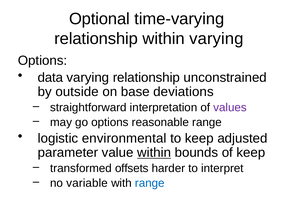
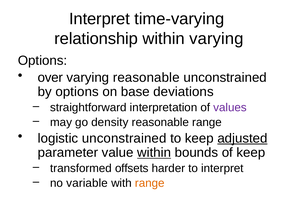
Optional: Optional -> Interpret (99, 19)
data: data -> over (50, 78)
varying relationship: relationship -> reasonable (146, 78)
by outside: outside -> options (77, 92)
go options: options -> density (110, 123)
logistic environmental: environmental -> unconstrained (124, 139)
adjusted underline: none -> present (242, 139)
range colour: blue -> orange (150, 184)
